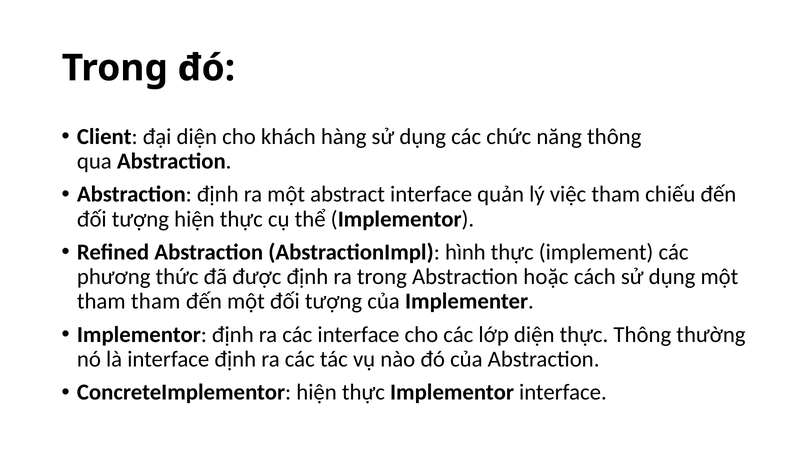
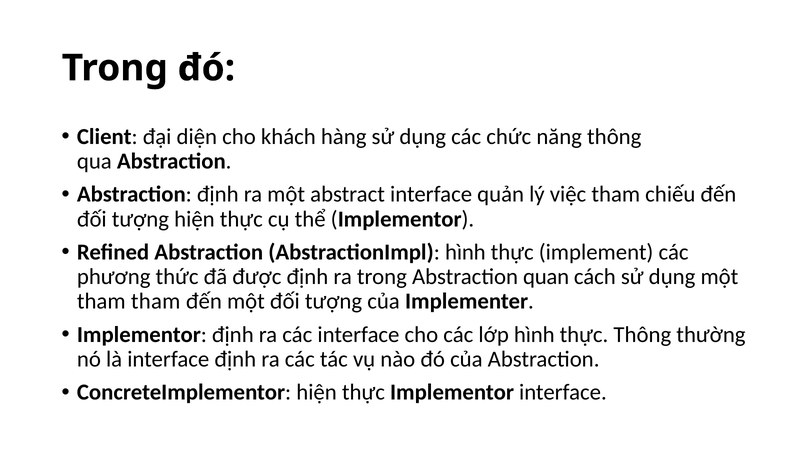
hoặc: hoặc -> quan (546, 277)
lớp diện: diện -> hình (534, 334)
